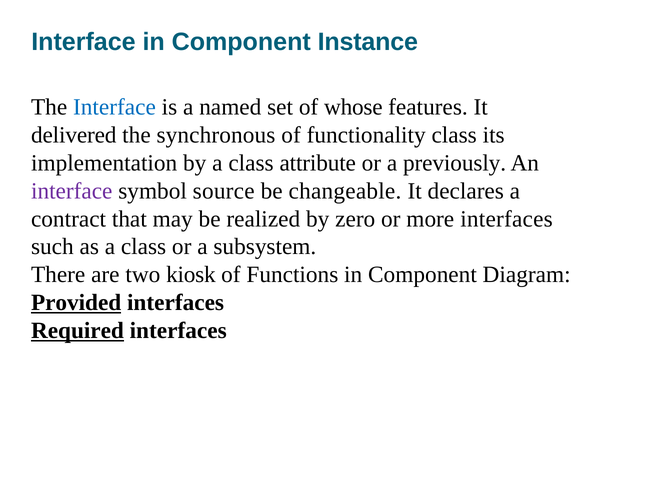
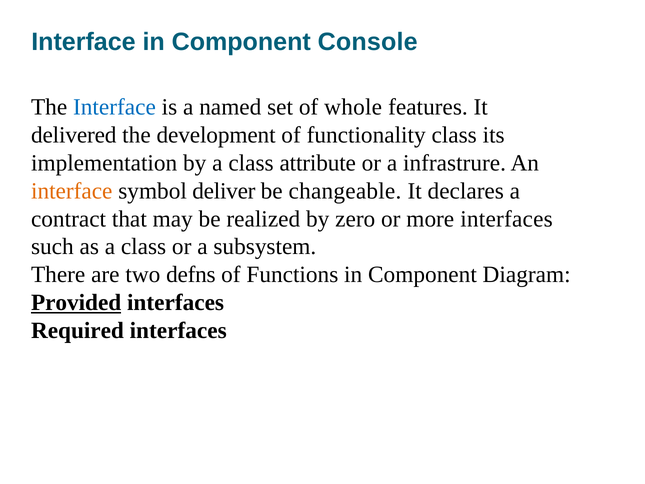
Instance: Instance -> Console (368, 42)
whose: whose -> whole (353, 107)
synchronous: synchronous -> development (216, 135)
previously: previously -> infrastrure (455, 163)
interface colour: purple -> orange (72, 191)
source: source -> deliver (224, 191)
kiosk: kiosk -> defns (191, 275)
Required underline: present -> none (77, 330)
